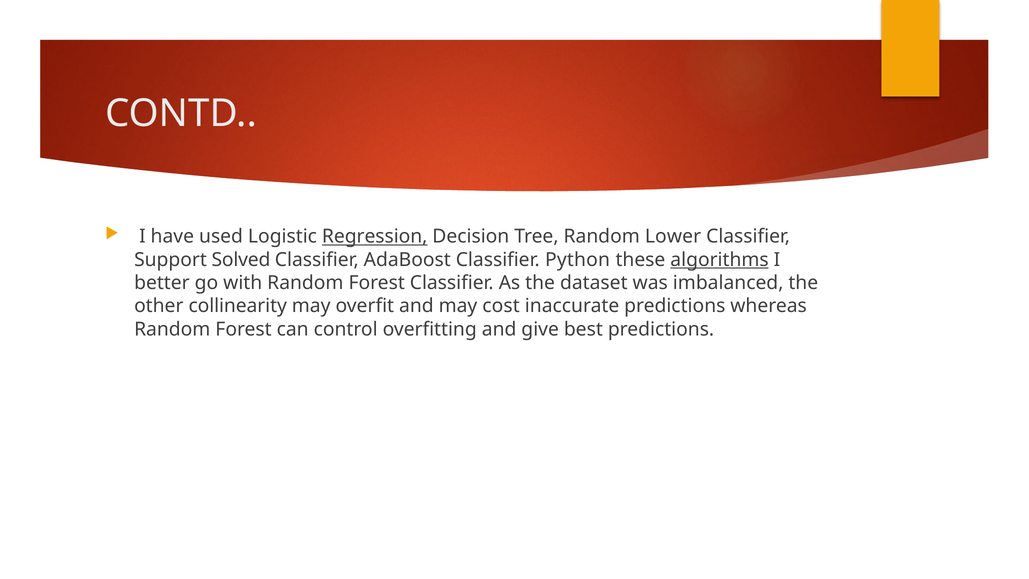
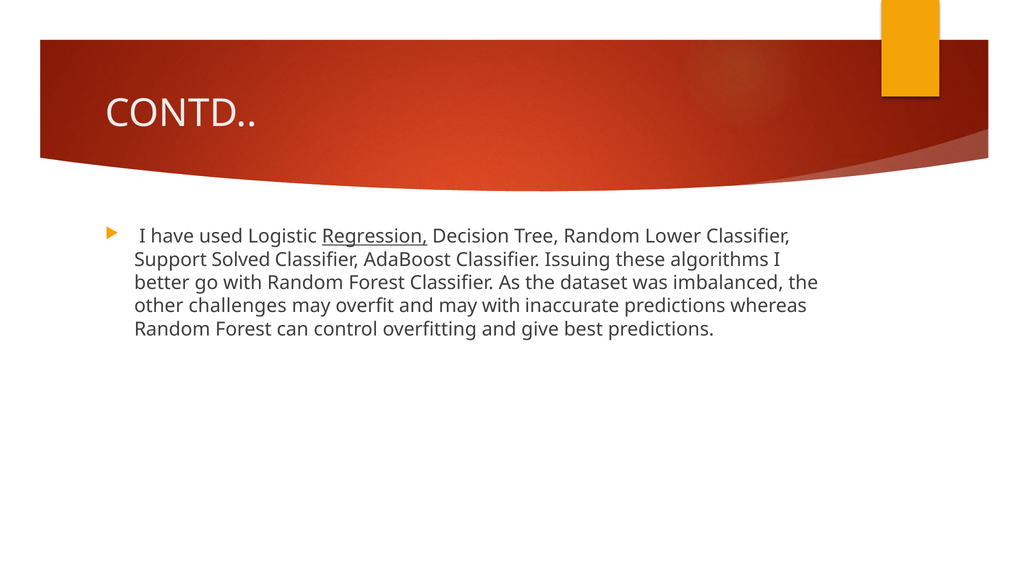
Python: Python -> Issuing (578, 260)
algorithms underline: present -> none (720, 260)
collinearity: collinearity -> challenges (238, 306)
may cost: cost -> with (501, 306)
